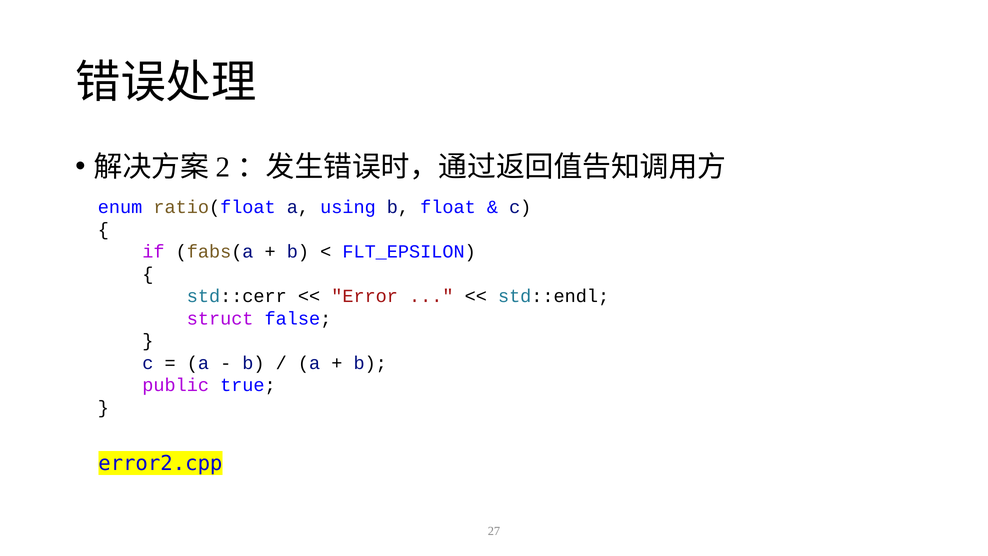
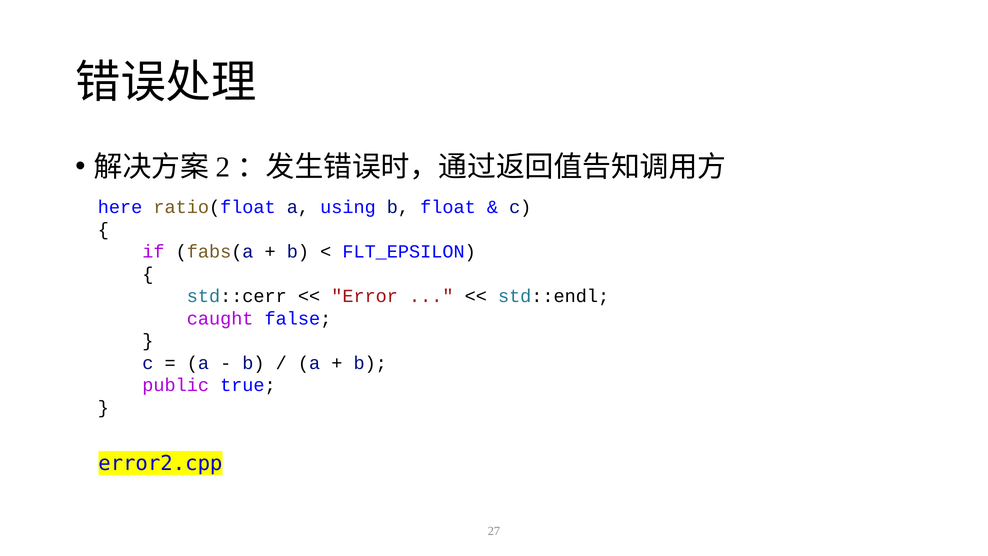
enum: enum -> here (120, 207)
struct: struct -> caught (220, 318)
